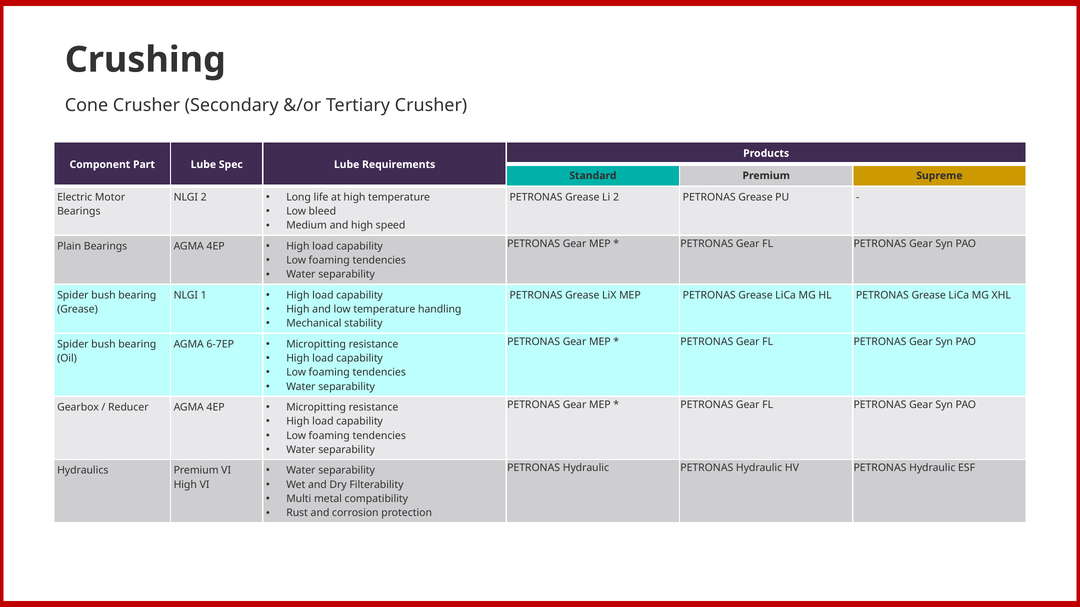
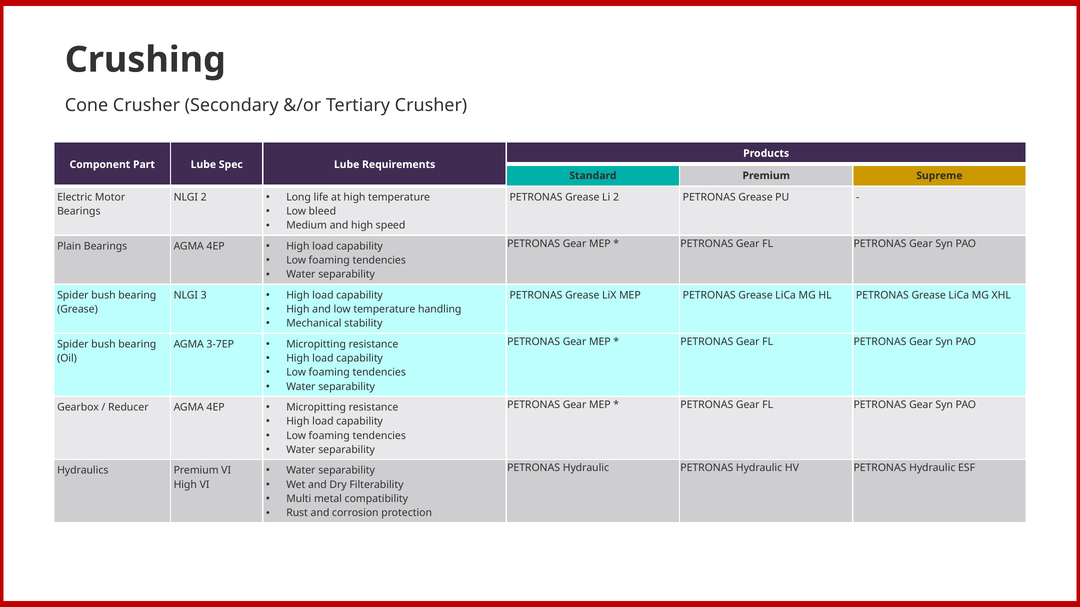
1: 1 -> 3 (204, 295)
6-7EP: 6-7EP -> 3-7EP (220, 344)
